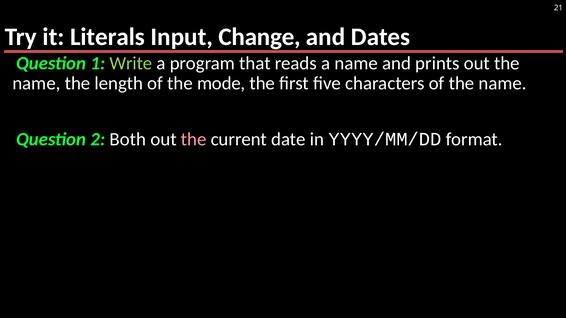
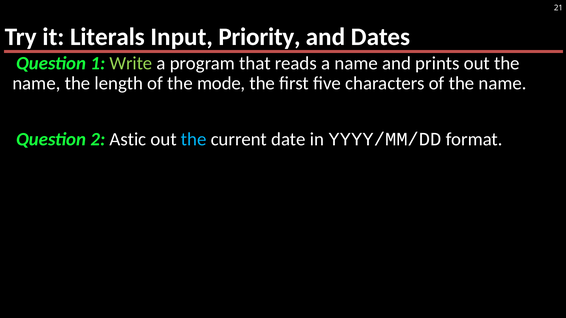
Change: Change -> Priority (259, 37)
Both: Both -> Astic (128, 140)
the colour: pink -> light blue (194, 140)
